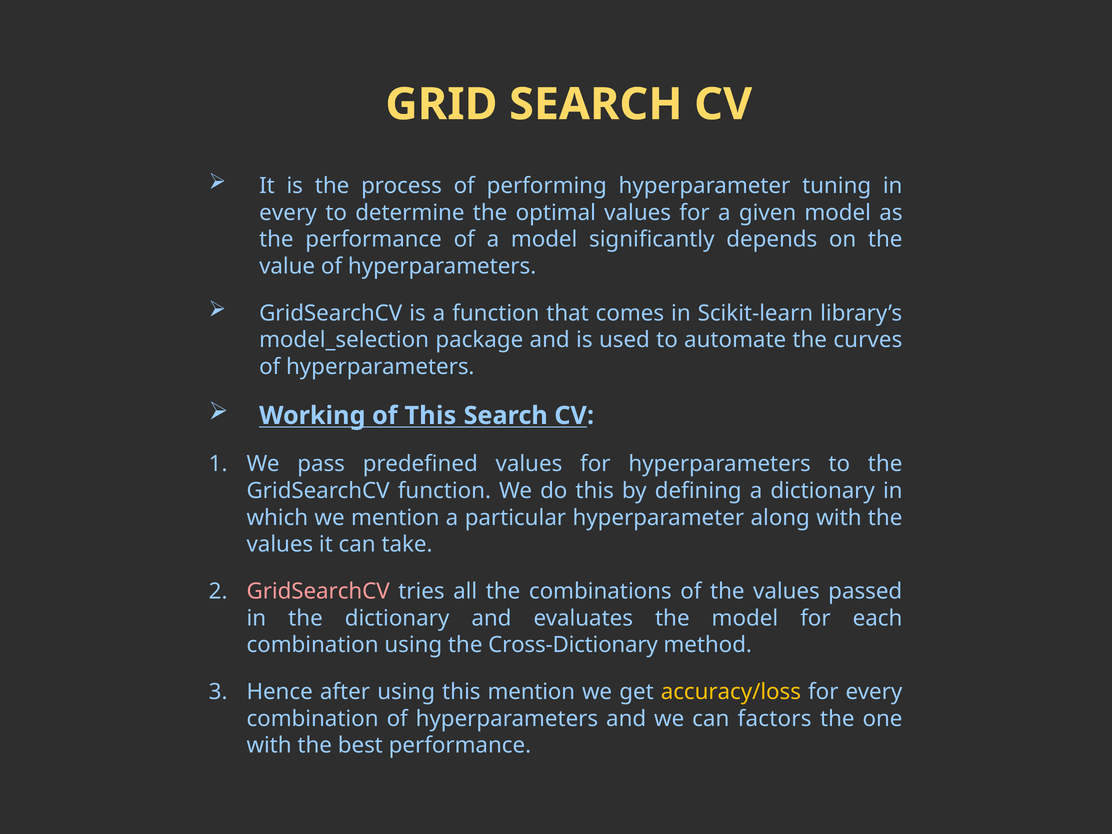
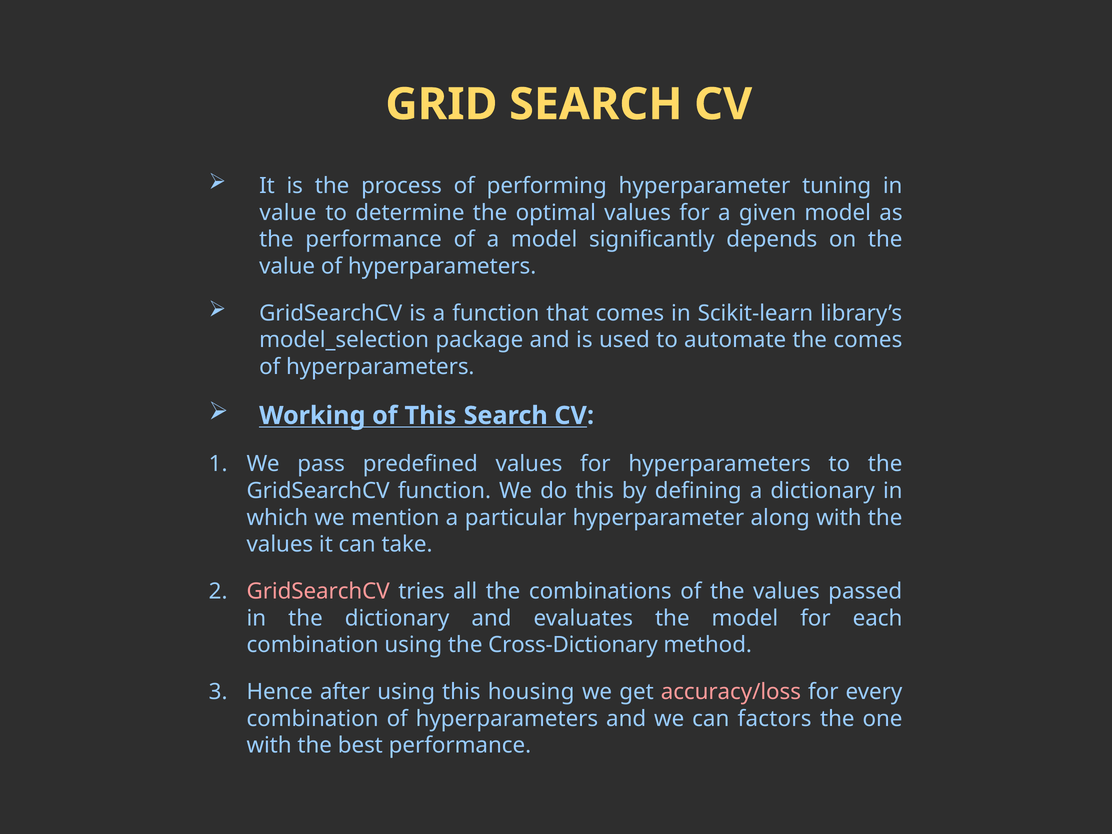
every: every -> value (288, 213)
the curves: curves -> comes (868, 340)
this mention: mention -> housing (531, 692)
accuracy/loss colour: yellow -> pink (731, 692)
